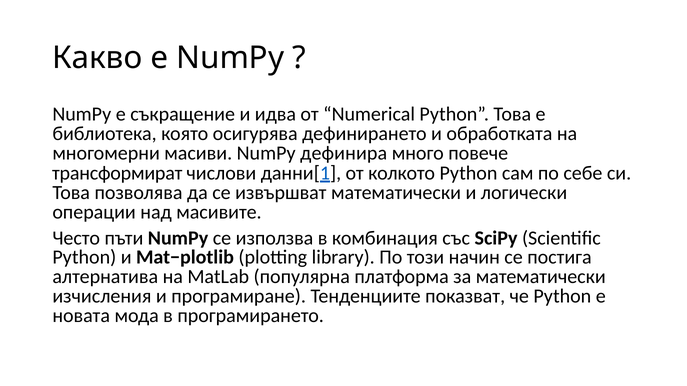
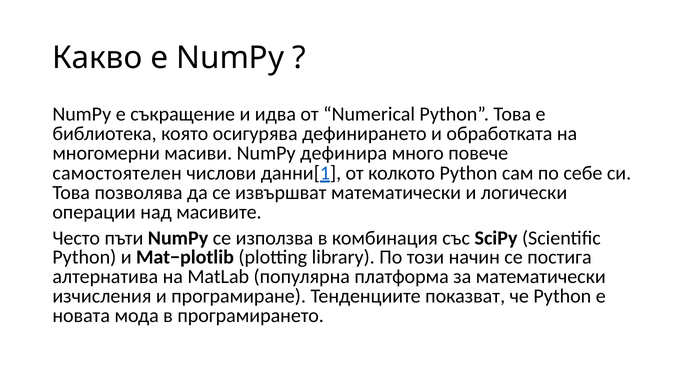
трансформират: трансформират -> самостоятелен (117, 173)
